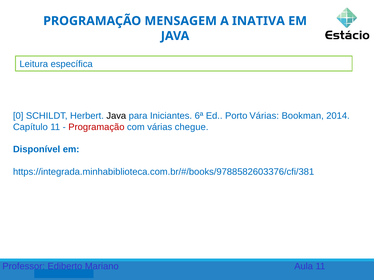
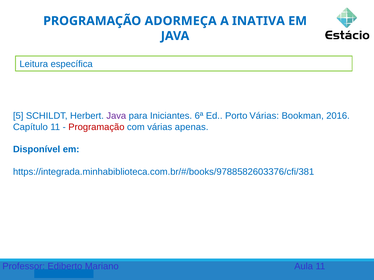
MENSAGEM: MENSAGEM -> ADORMEÇA (181, 21)
0: 0 -> 5 (18, 116)
Java colour: black -> purple (116, 116)
2014: 2014 -> 2016 (338, 116)
chegue: chegue -> apenas (192, 127)
